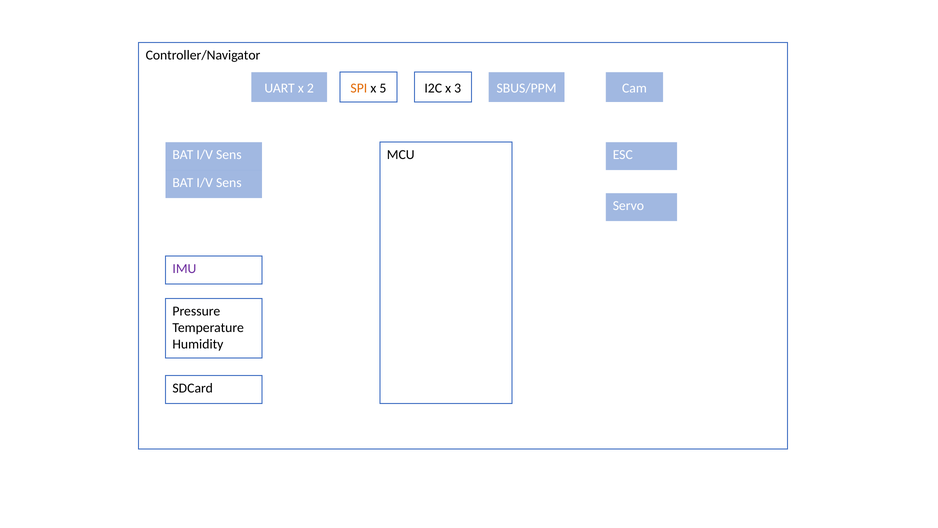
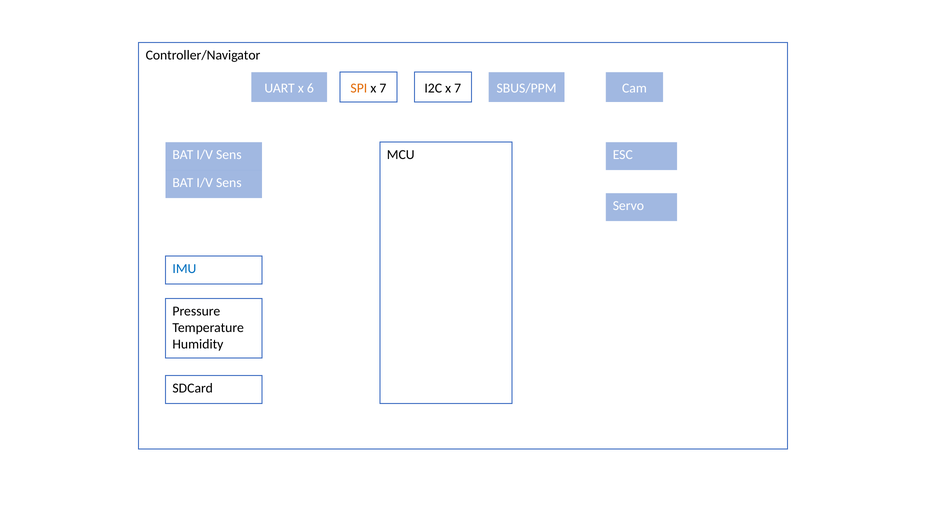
2: 2 -> 6 (310, 88)
5: 5 -> 7 (383, 88)
I2C x 3: 3 -> 7 (458, 88)
IMU colour: purple -> blue (184, 268)
